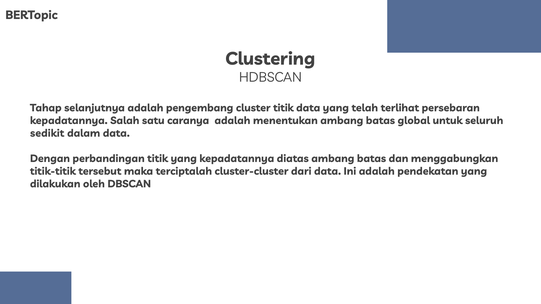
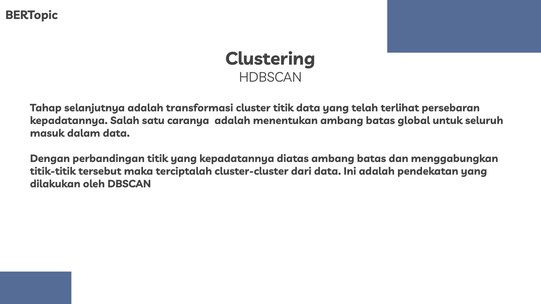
pengembang: pengembang -> transformasi (200, 108)
sedikit: sedikit -> masuk (47, 134)
